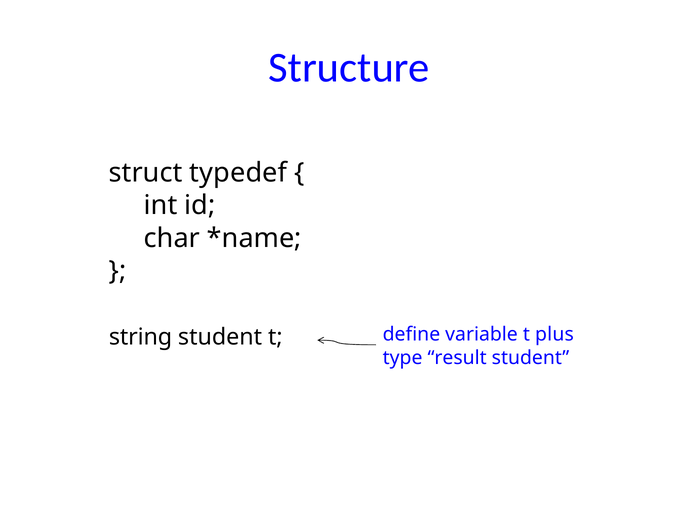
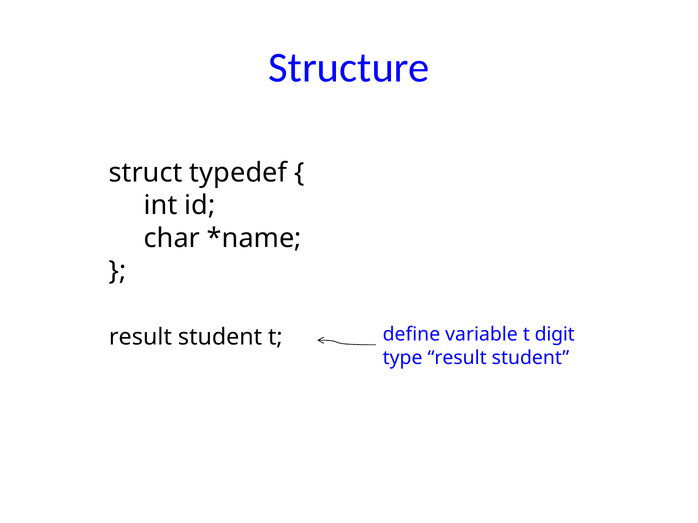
string: string -> result (140, 338)
plus: plus -> digit (555, 335)
